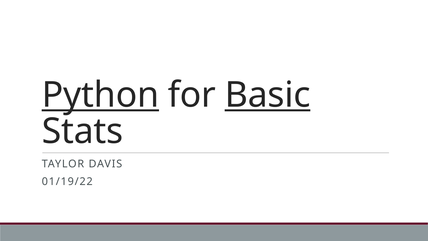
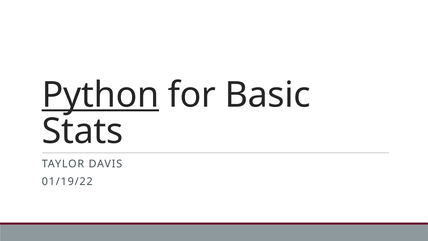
Basic underline: present -> none (268, 95)
